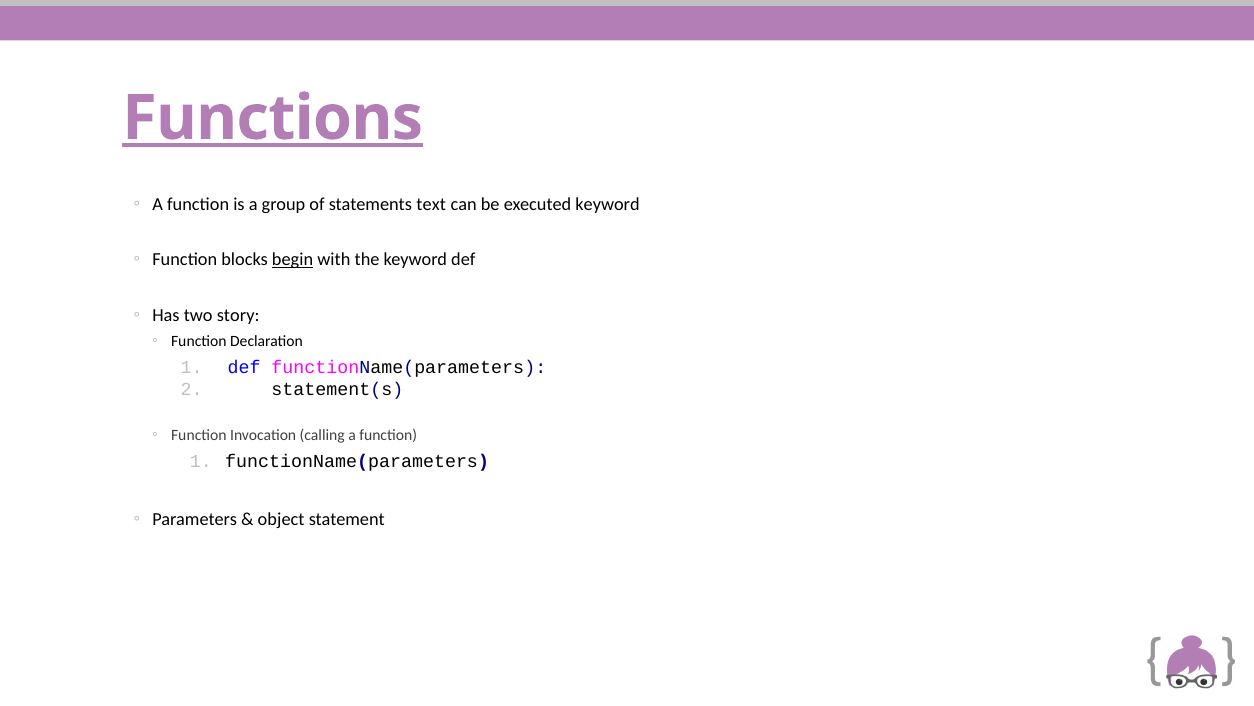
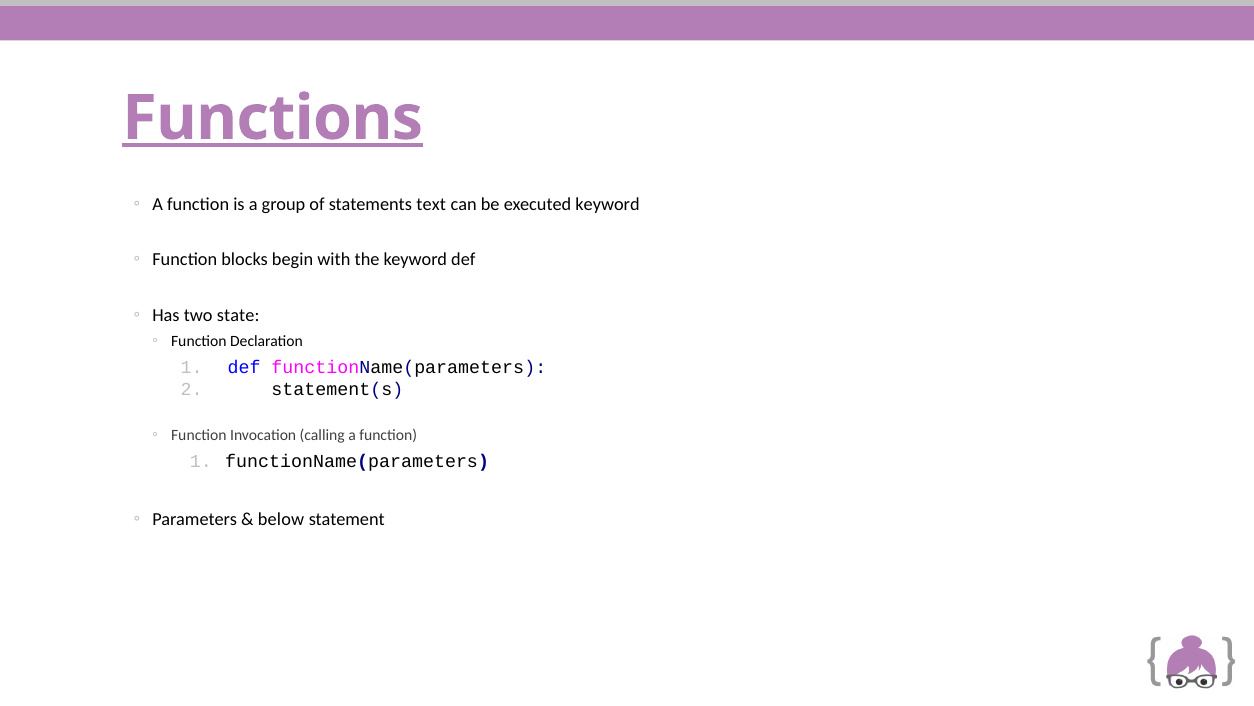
begin underline: present -> none (293, 260)
story: story -> state (238, 315)
object: object -> below (281, 519)
